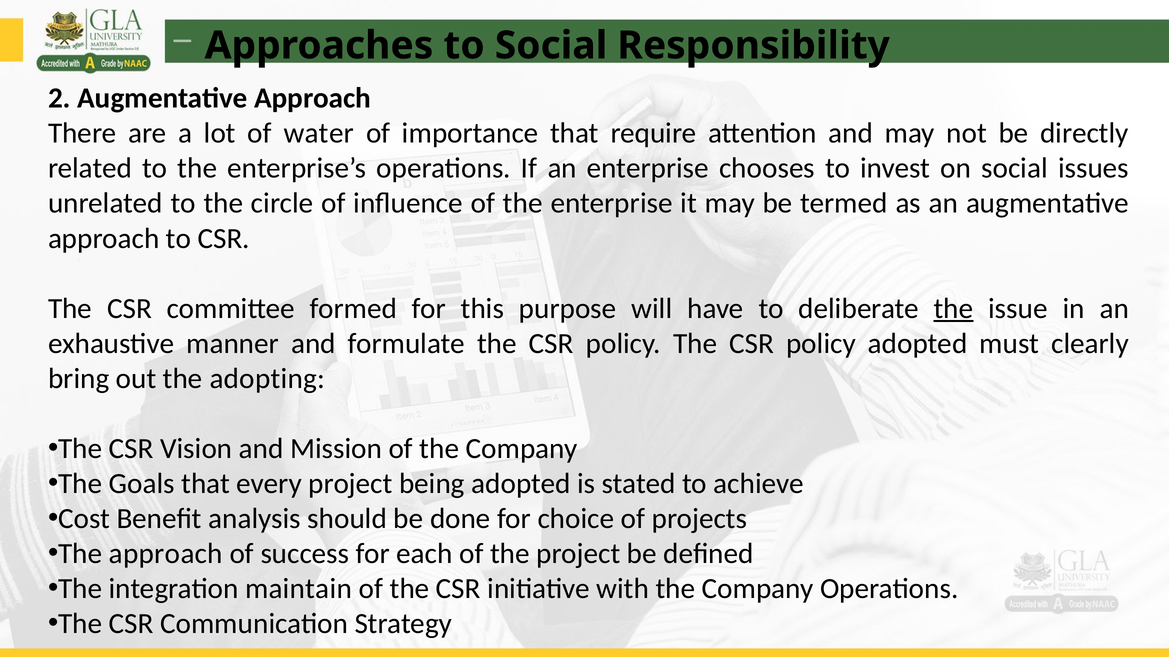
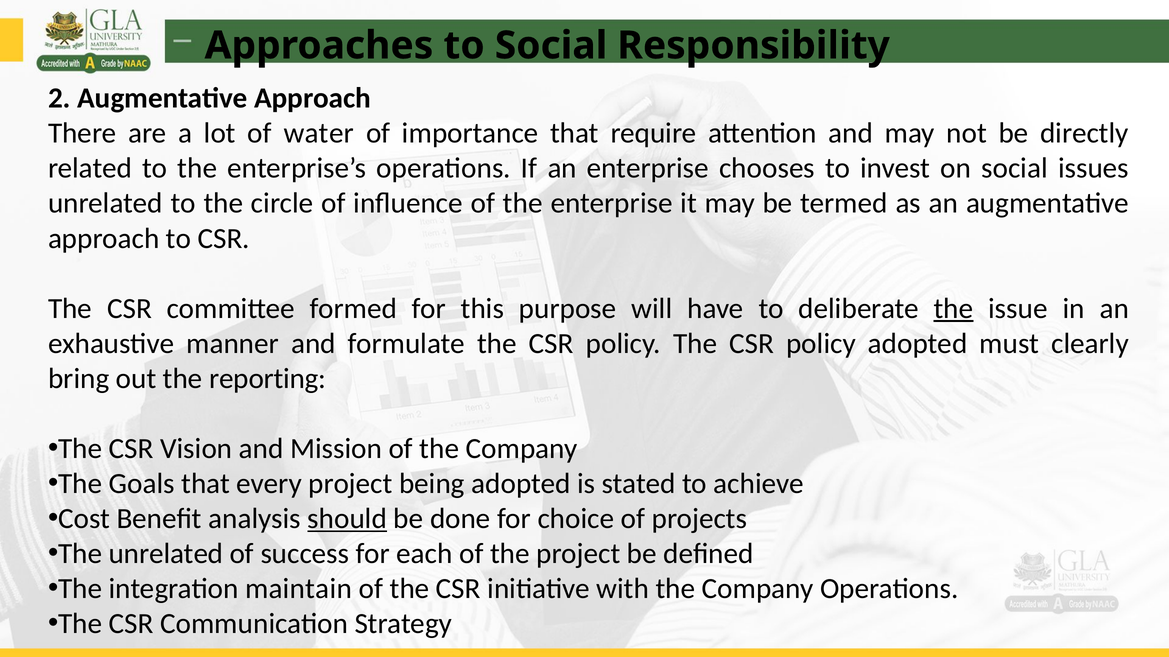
adopting: adopting -> reporting (268, 379)
should underline: none -> present (347, 519)
The approach: approach -> unrelated (166, 554)
